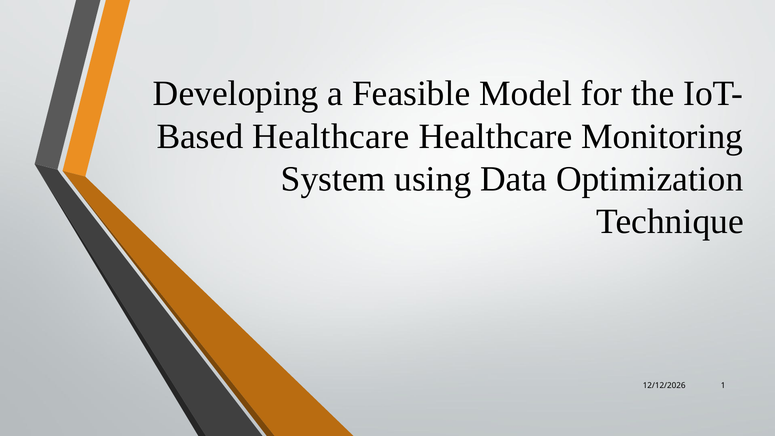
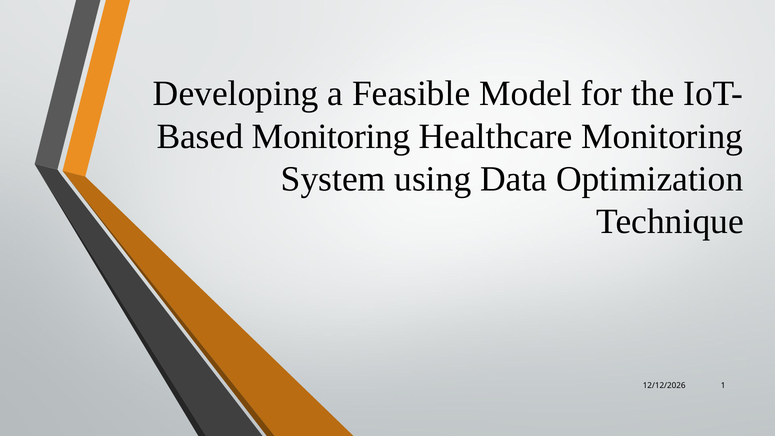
Healthcare: Healthcare -> Monitoring (331, 136)
